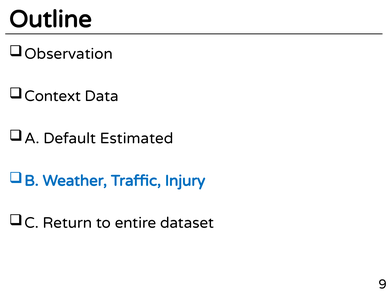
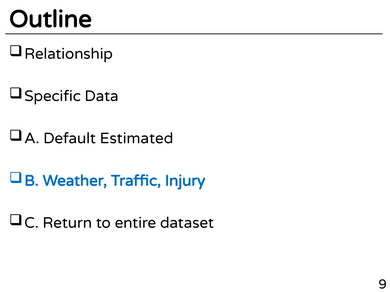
Observation: Observation -> Relationship (69, 54)
Context: Context -> Specific (53, 96)
